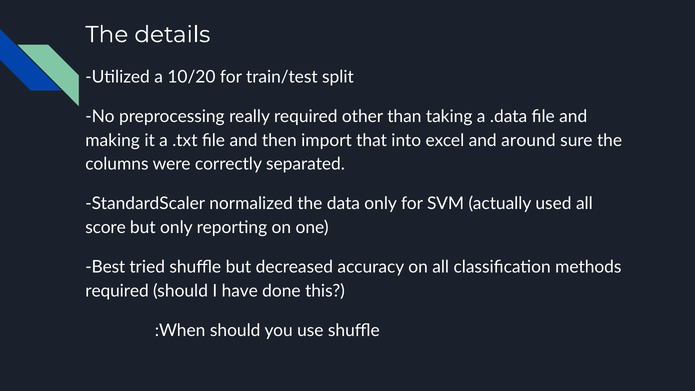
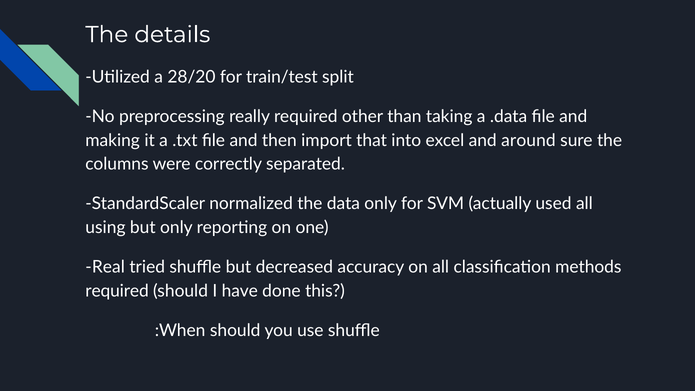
10/20: 10/20 -> 28/20 (191, 77)
score: score -> using (105, 228)
Best: Best -> Real (105, 267)
